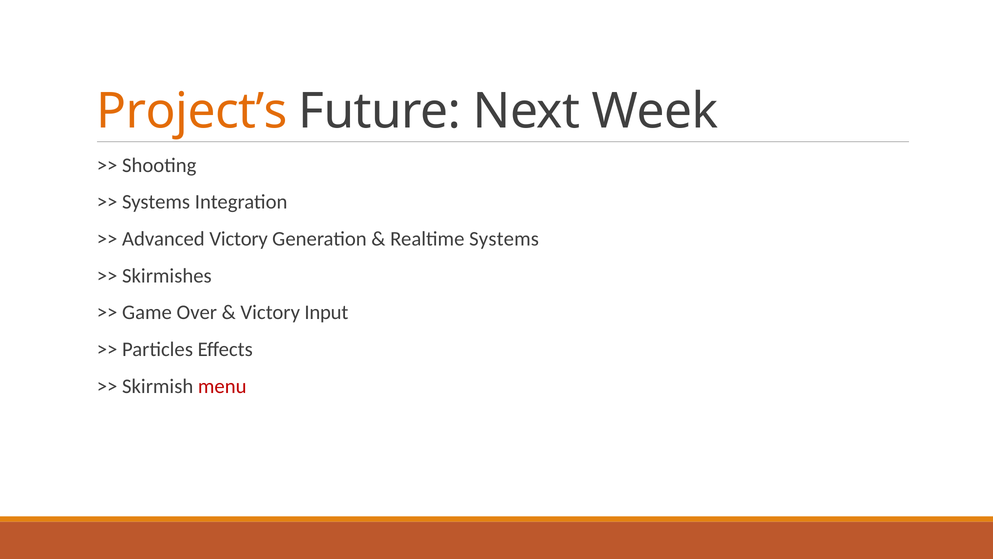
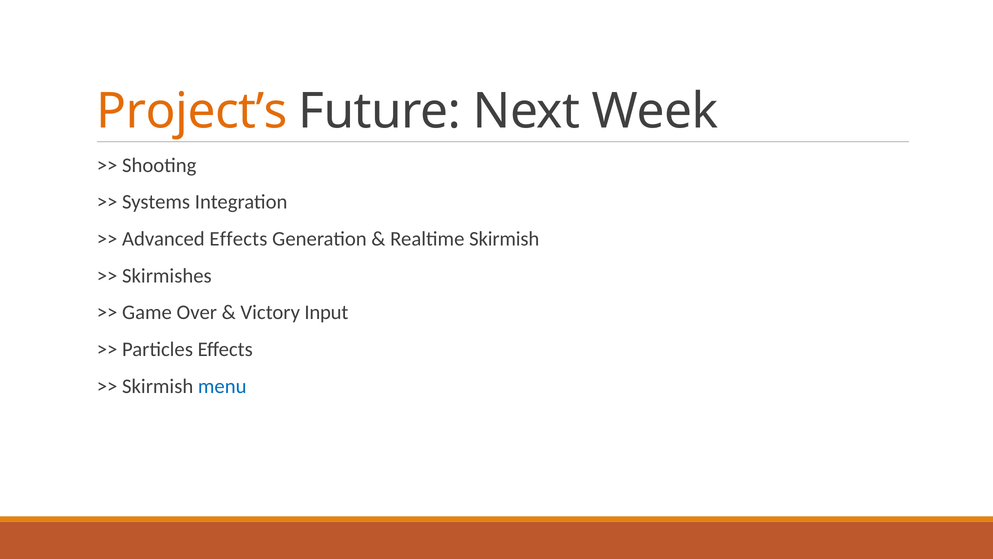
Advanced Victory: Victory -> Effects (238, 239)
Realtime Systems: Systems -> Skirmish (504, 239)
menu colour: red -> blue (222, 386)
